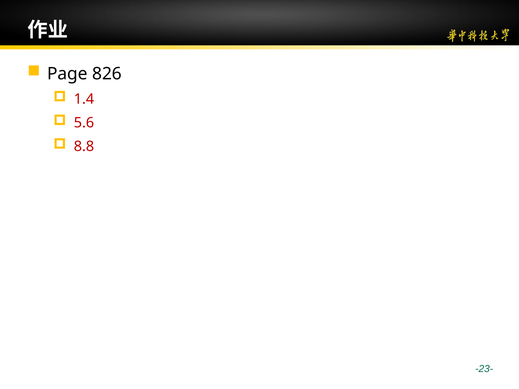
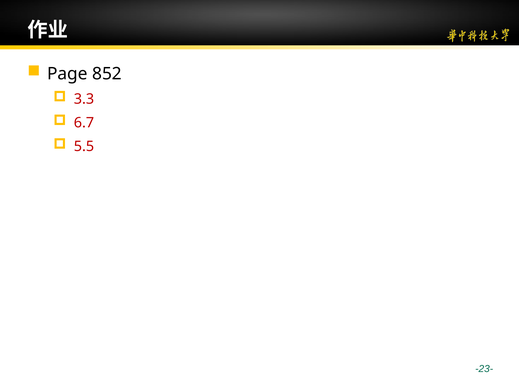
826: 826 -> 852 (107, 74)
1.4: 1.4 -> 3.3 (84, 99)
5.6: 5.6 -> 6.7 (84, 123)
8.8: 8.8 -> 5.5 (84, 146)
